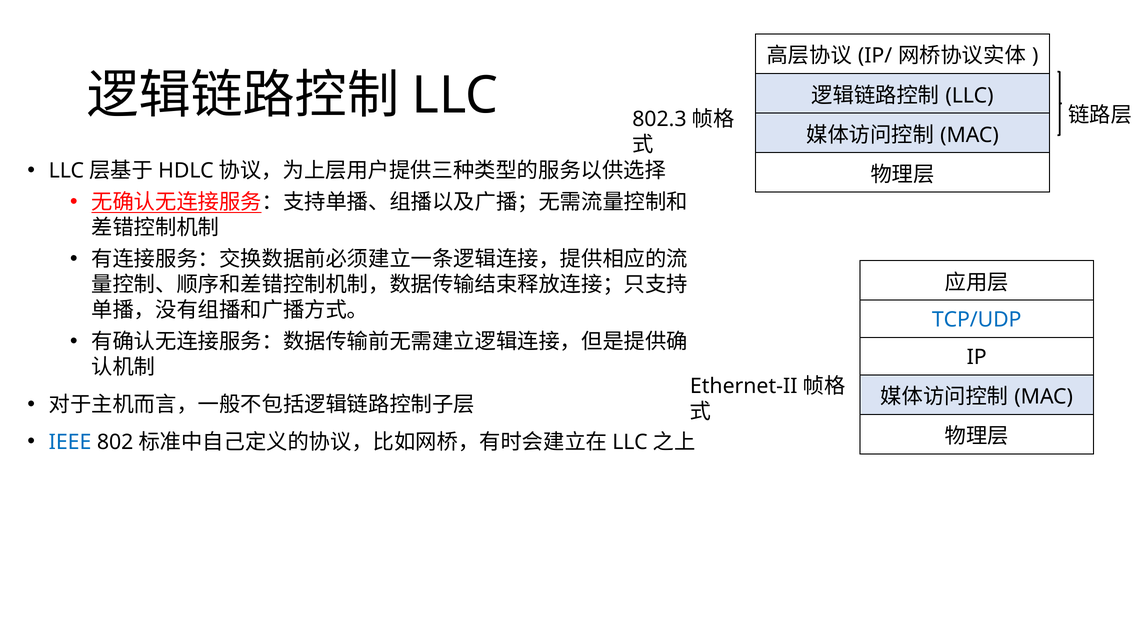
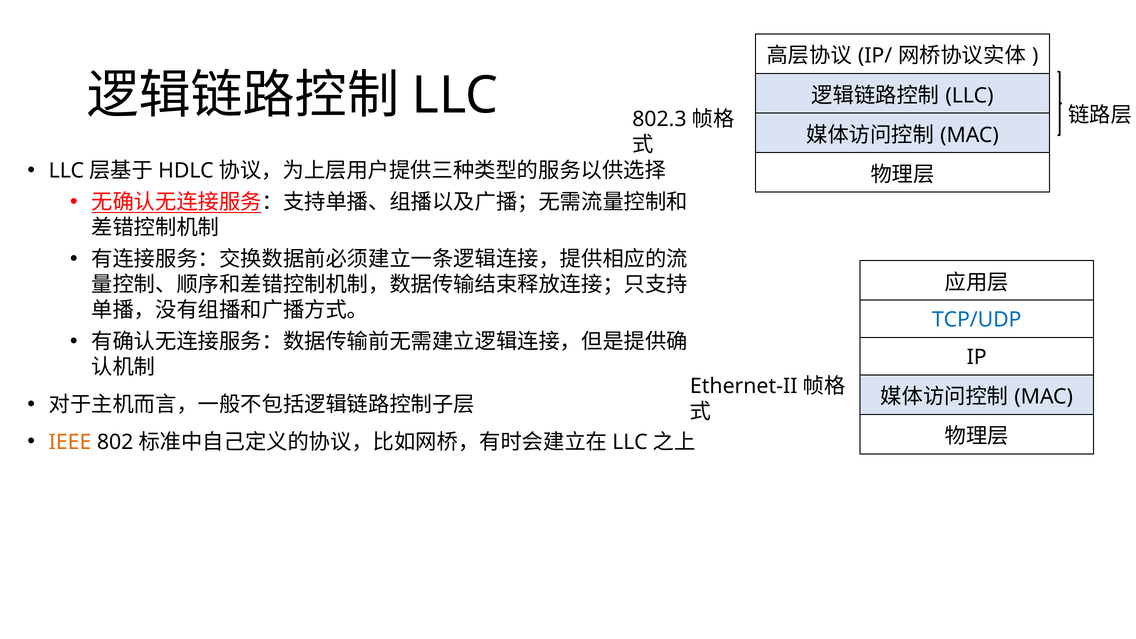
IEEE colour: blue -> orange (70, 442)
